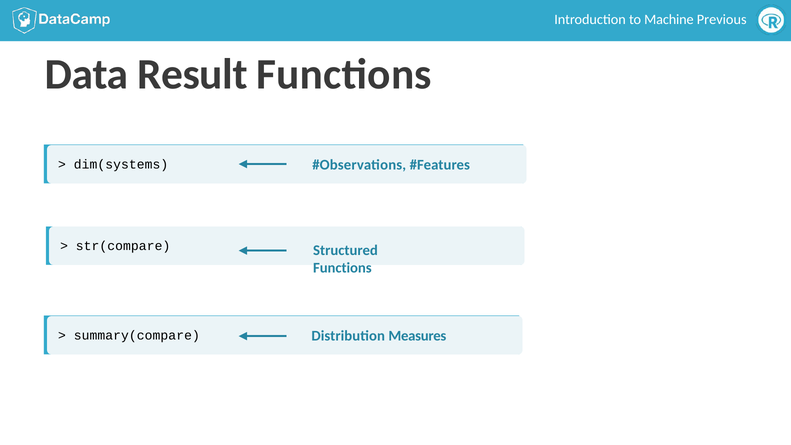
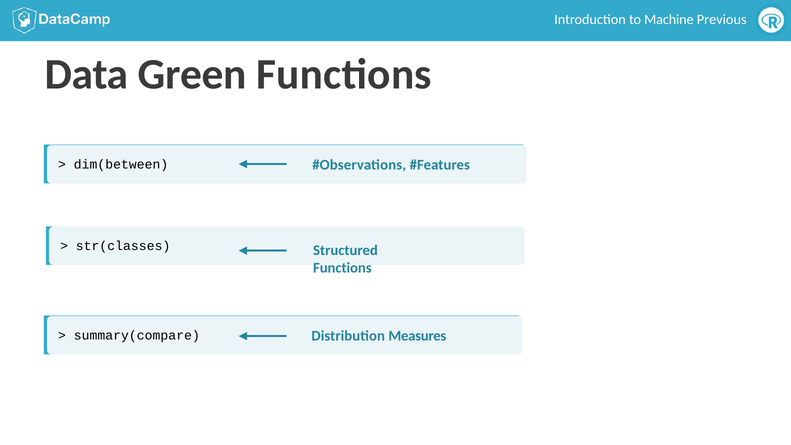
Result: Result -> Green (192, 74)
dim(systems: dim(systems -> dim(between (121, 165)
str(compare: str(compare -> str(classes (123, 246)
